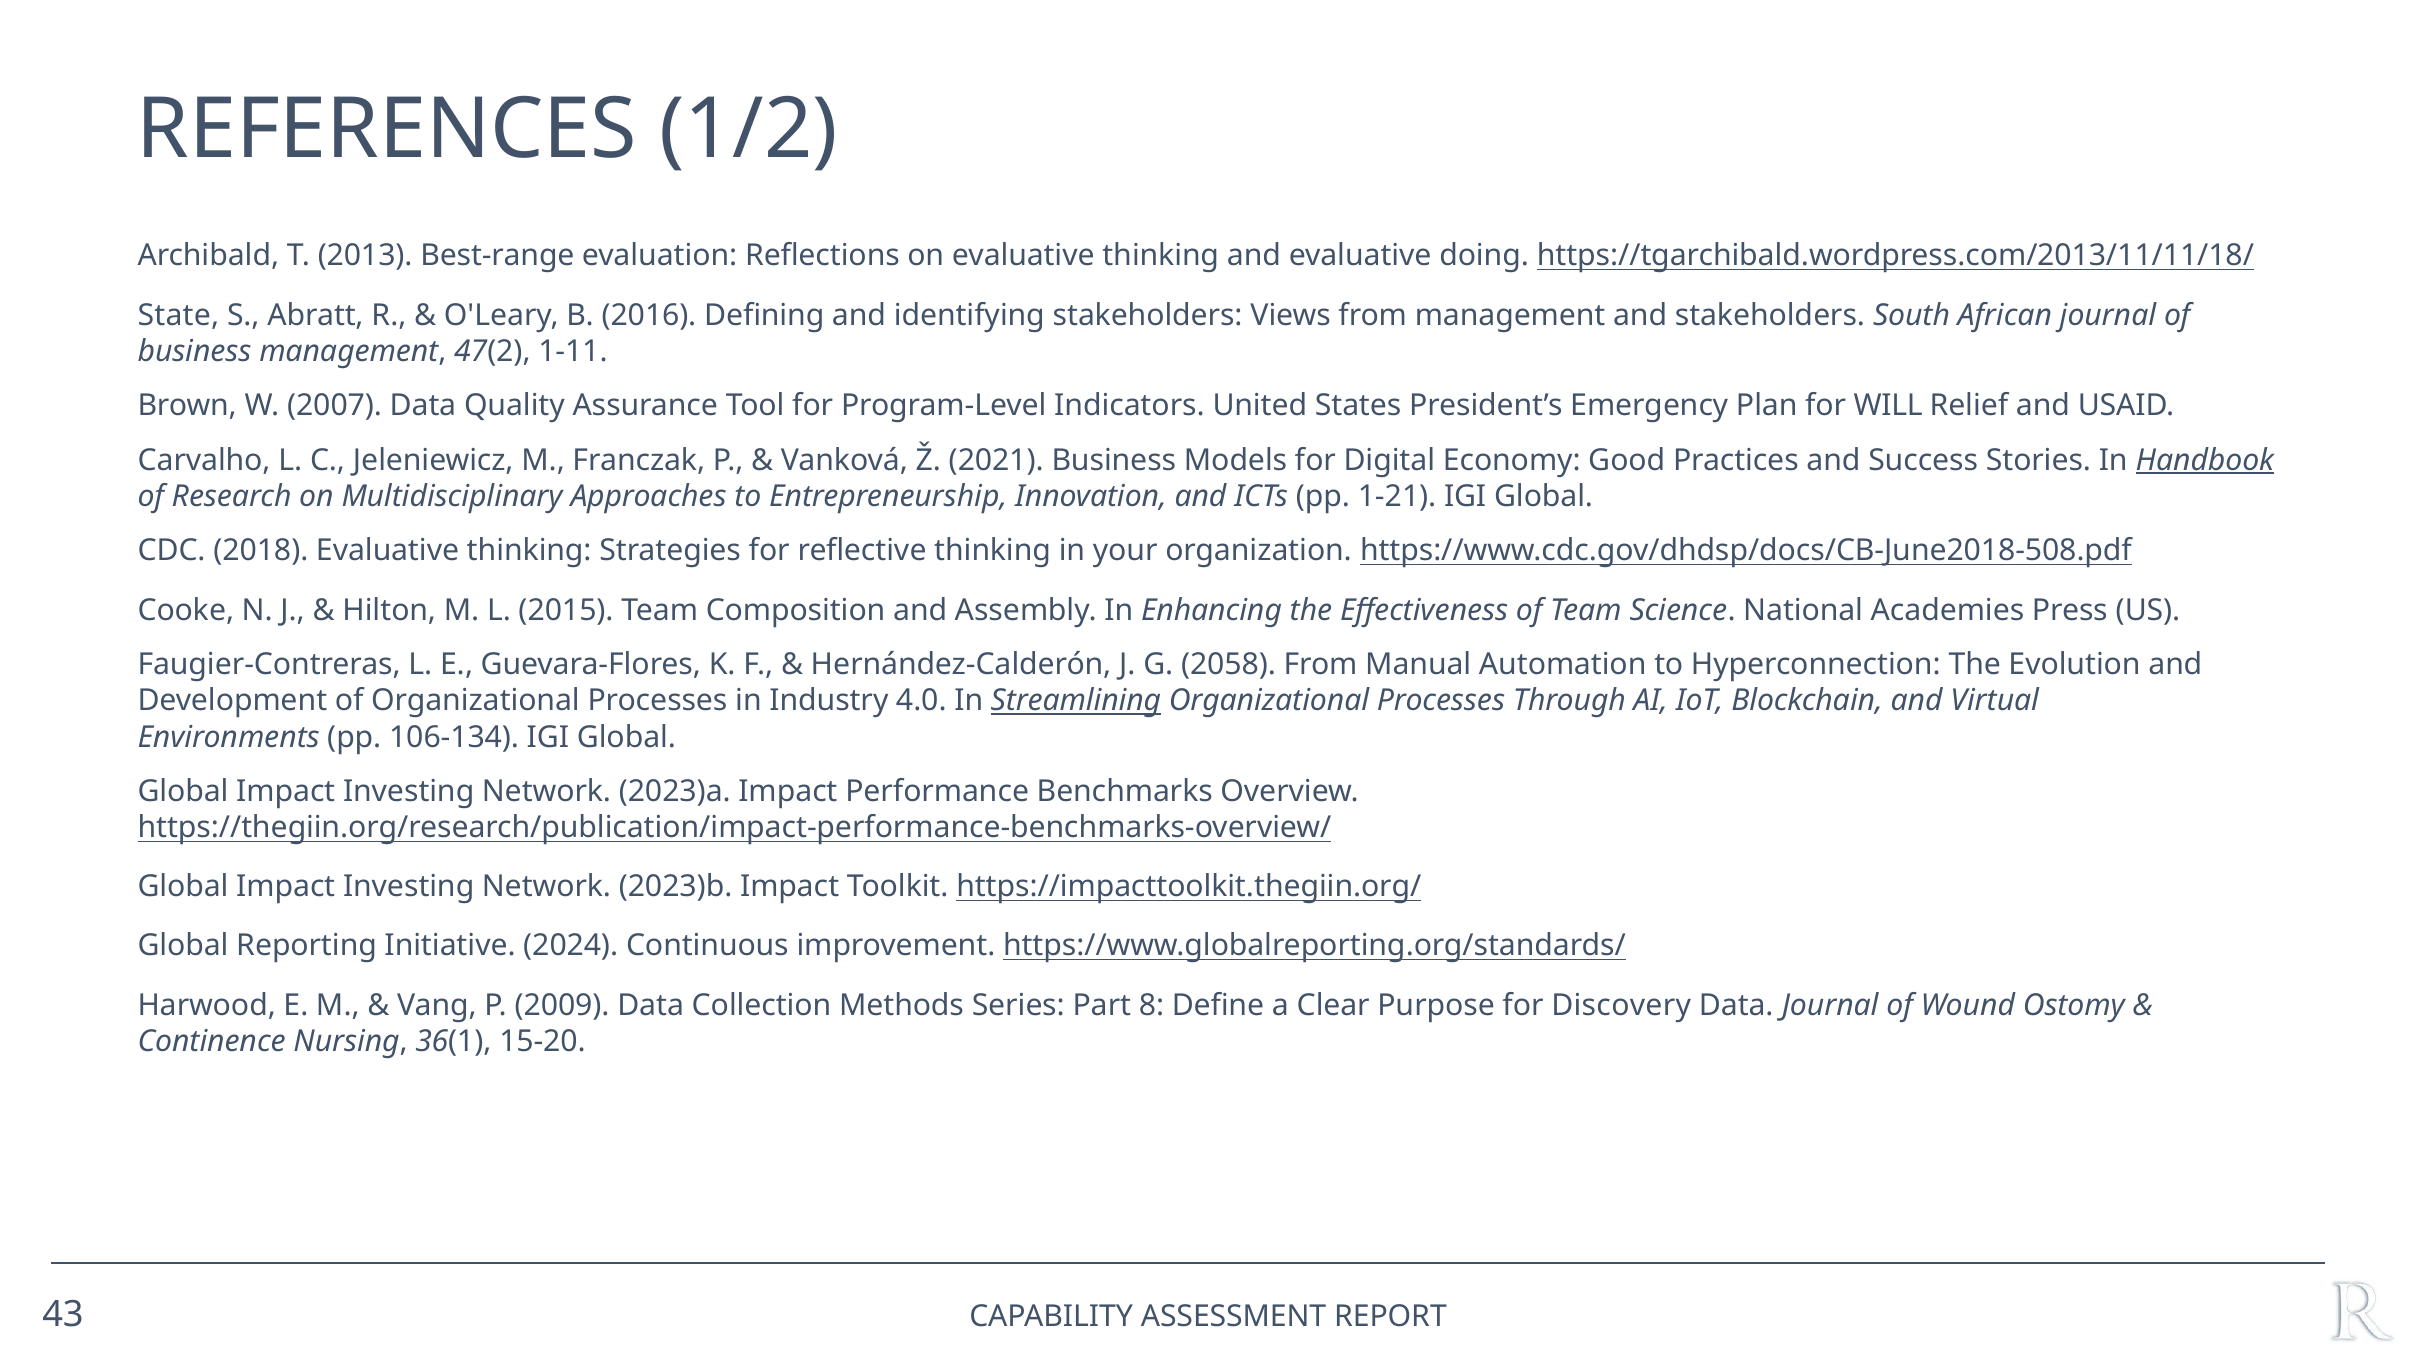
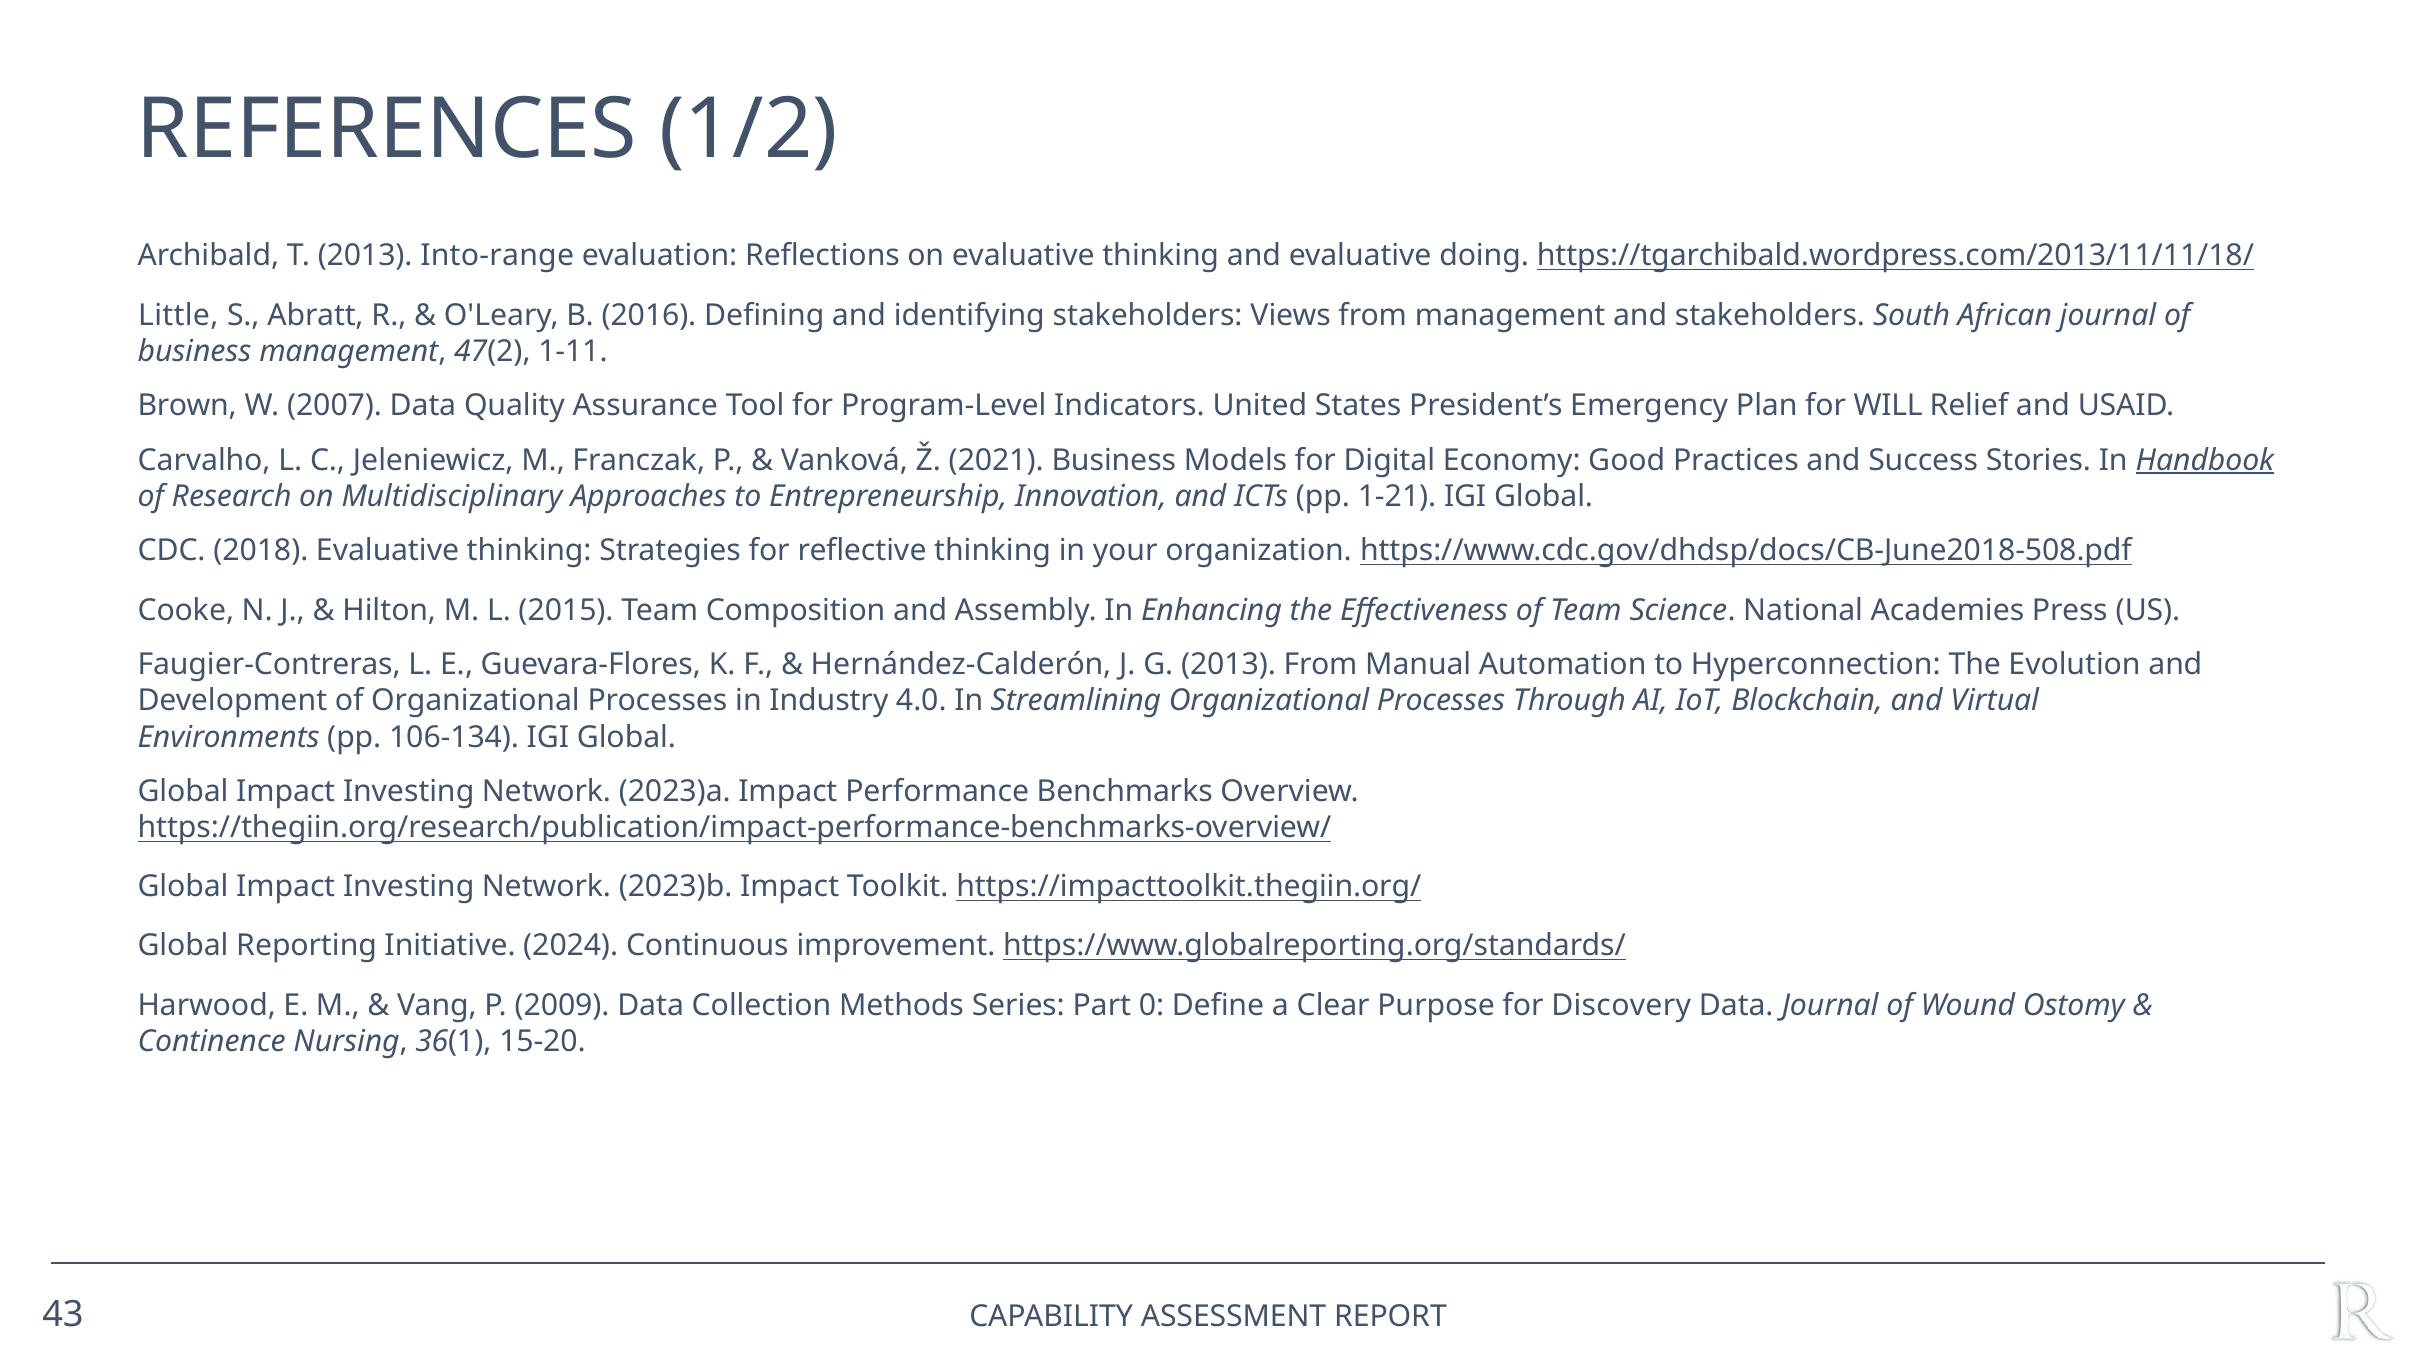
Best-range: Best-range -> Into-range (497, 256)
State: State -> Little (178, 315)
G 2058: 2058 -> 2013 (1228, 665)
Streamlining underline: present -> none (1076, 701)
8: 8 -> 0 (1152, 1005)
